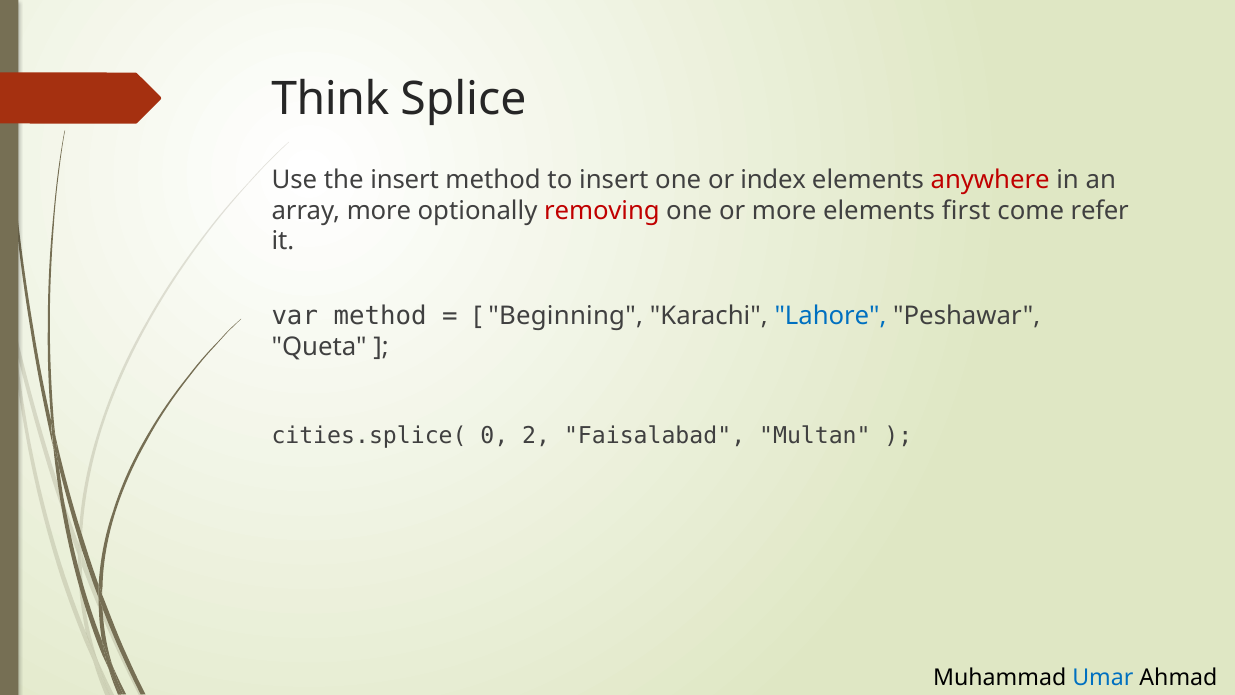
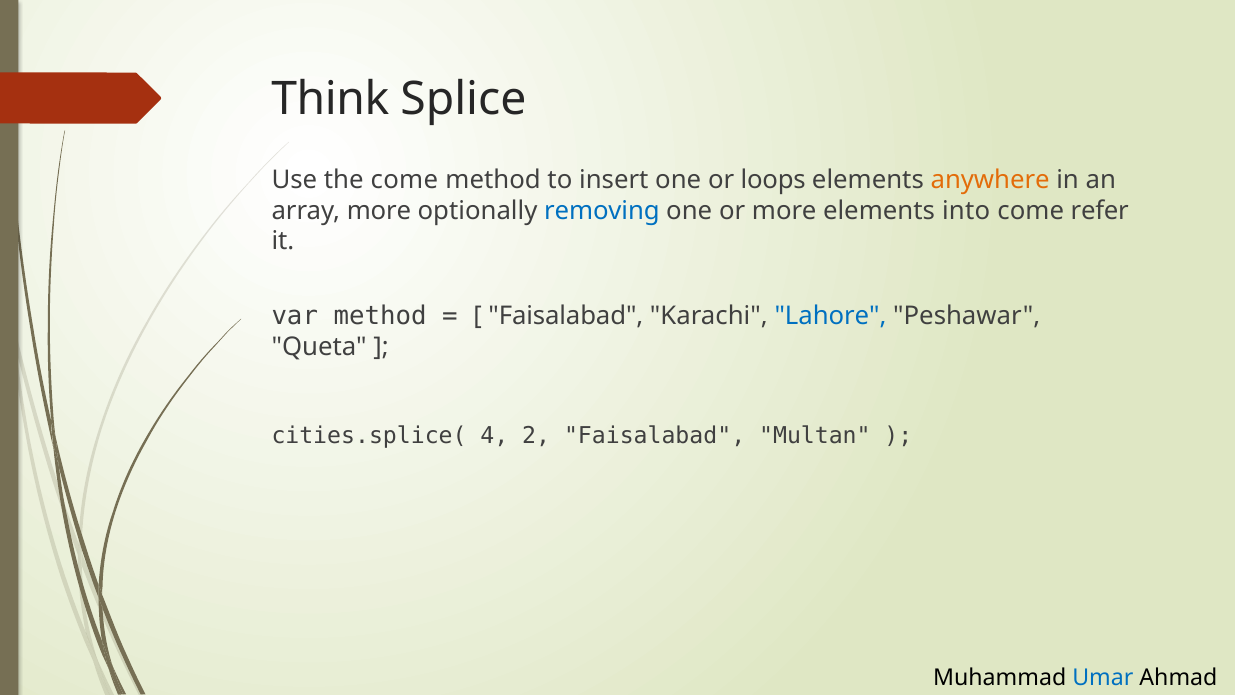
the insert: insert -> come (404, 180)
index: index -> loops (773, 180)
anywhere colour: red -> orange (990, 180)
removing colour: red -> blue (602, 210)
first: first -> into (966, 210)
Beginning: Beginning -> Faisalabad (566, 316)
0: 0 -> 4 (494, 435)
